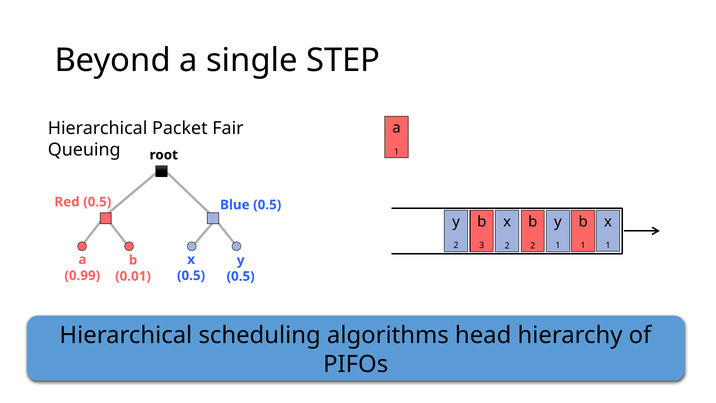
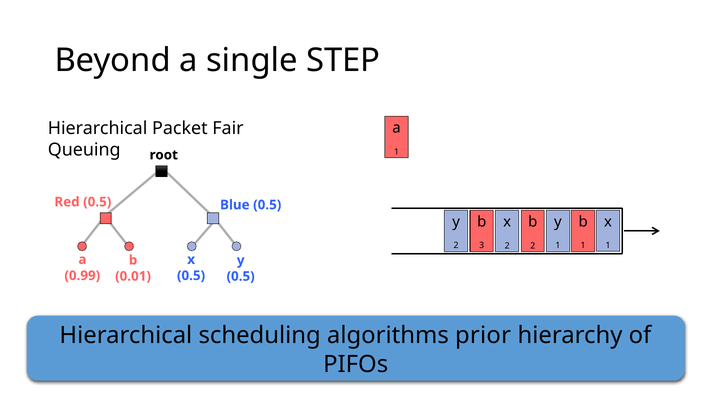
head: head -> prior (483, 335)
